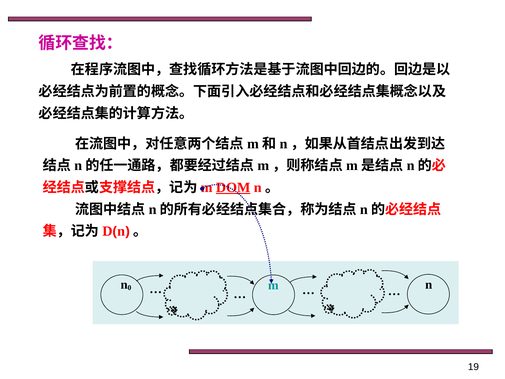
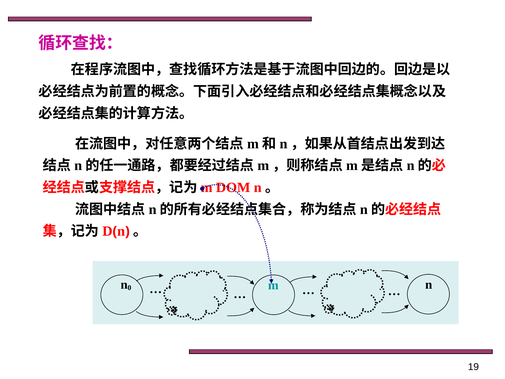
DOM underline: present -> none (233, 187)
